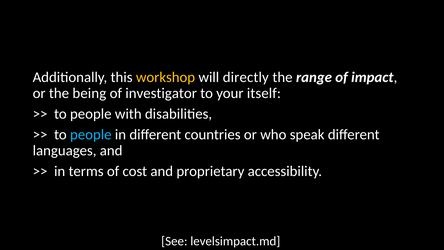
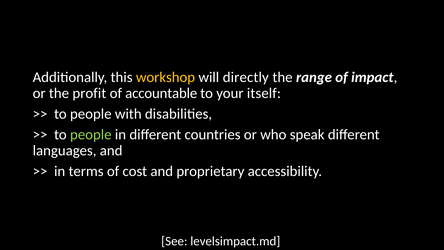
being: being -> profit (89, 93)
investigator: investigator -> accountable (161, 93)
people colour: light blue -> light green (91, 134)
